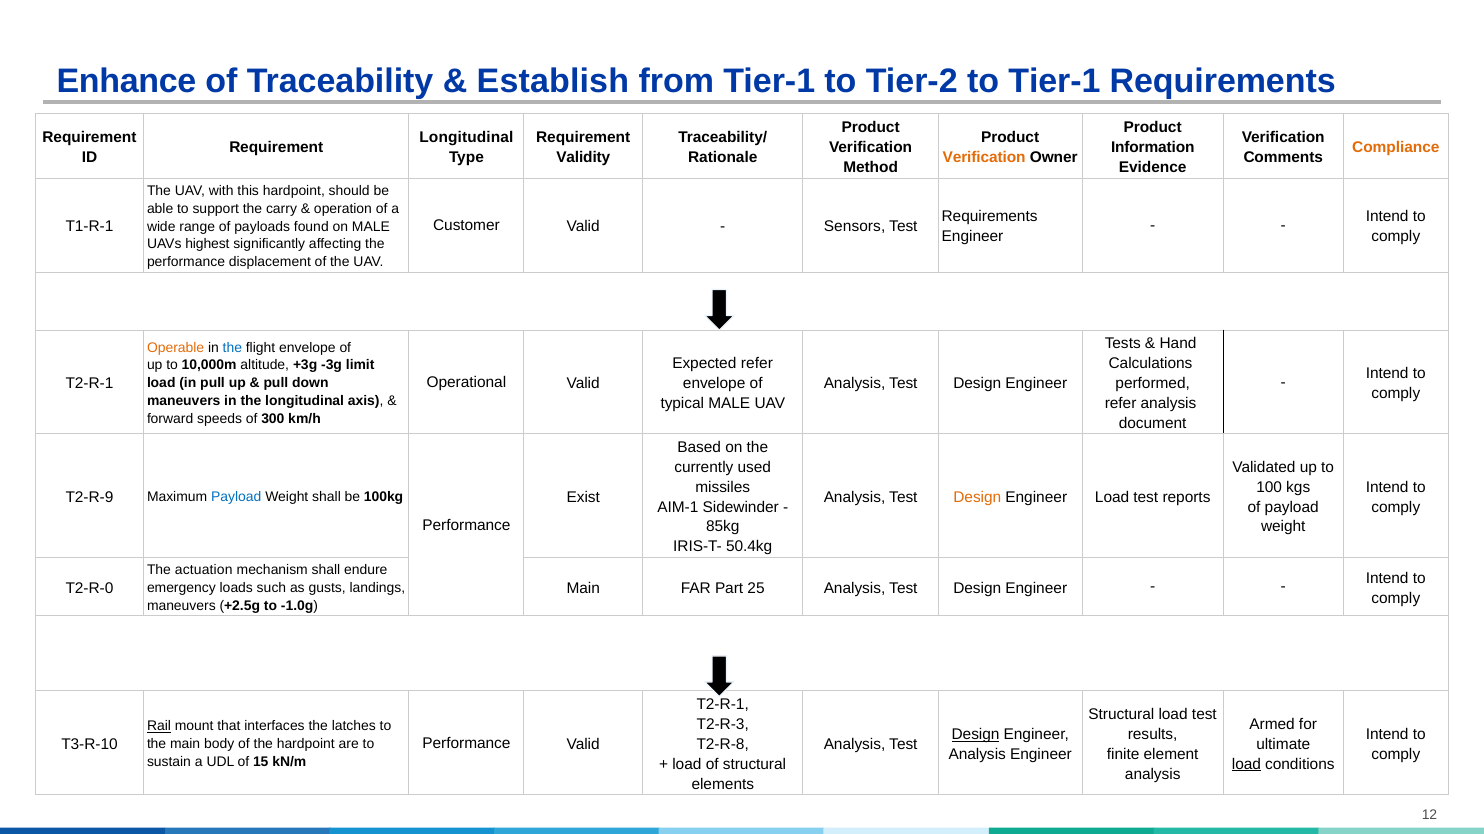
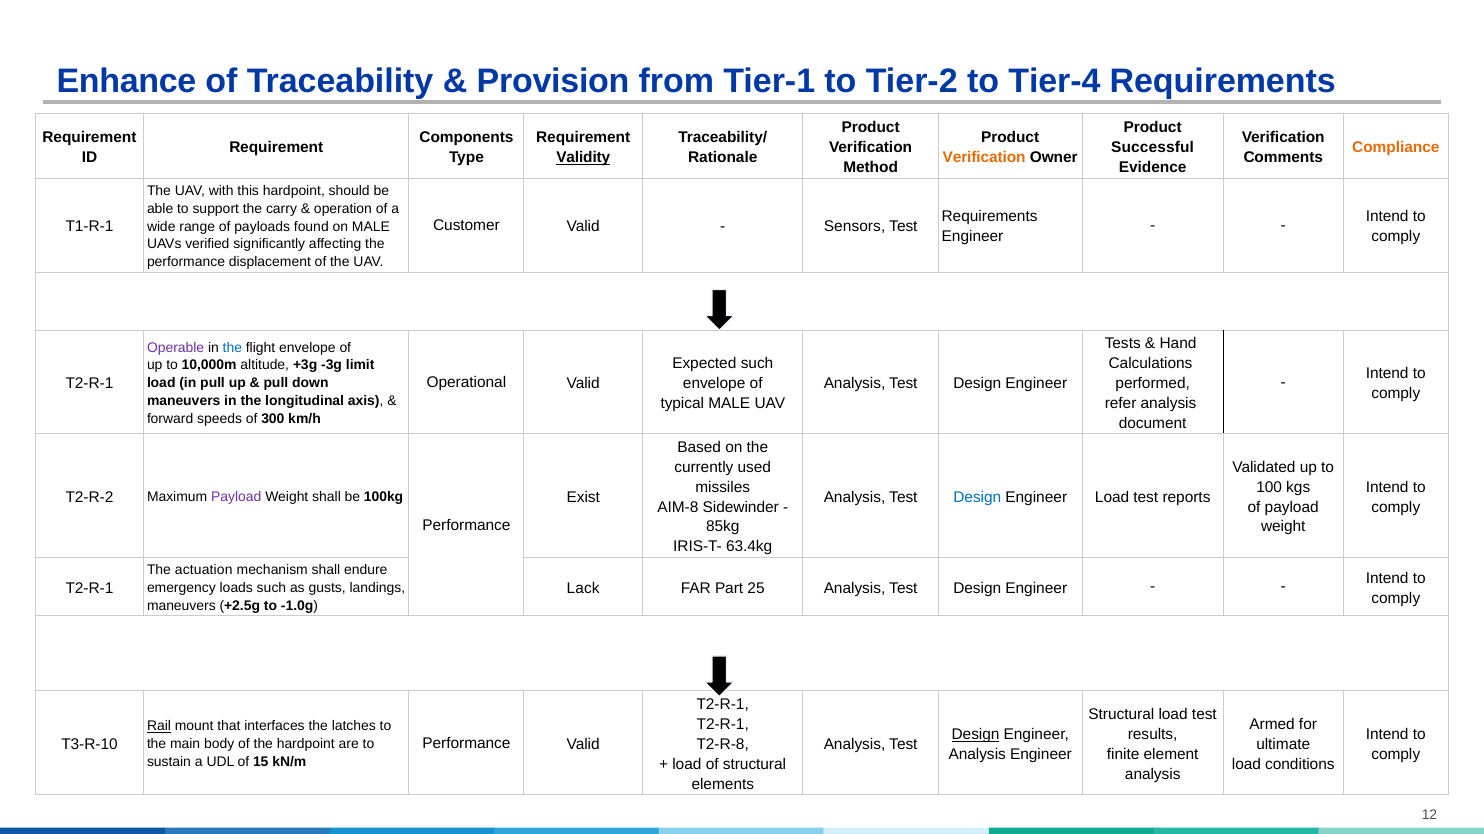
Establish: Establish -> Provision (553, 81)
to Tier-1: Tier-1 -> Tier-4 (1054, 81)
Longitudinal: Longitudinal -> Components (466, 138)
Information: Information -> Successful (1153, 148)
Validity underline: none -> present (583, 158)
highest: highest -> verified (207, 245)
Operable colour: orange -> purple (176, 348)
Expected refer: refer -> such (757, 364)
T2-R-9: T2-R-9 -> T2-R-2 (89, 498)
Payload colour: blue -> purple (236, 497)
Design colour: orange -> blue (977, 498)
AIM-1: AIM-1 -> AIM-8 (678, 507)
50.4kg: 50.4kg -> 63.4kg (749, 547)
T2-R-0: T2-R-0 -> T2-R-1 (89, 589)
Main: Main -> Lack (583, 589)
T2-R-3: T2-R-3 -> T2-R-1 (723, 725)
load underline: present -> none (1246, 765)
